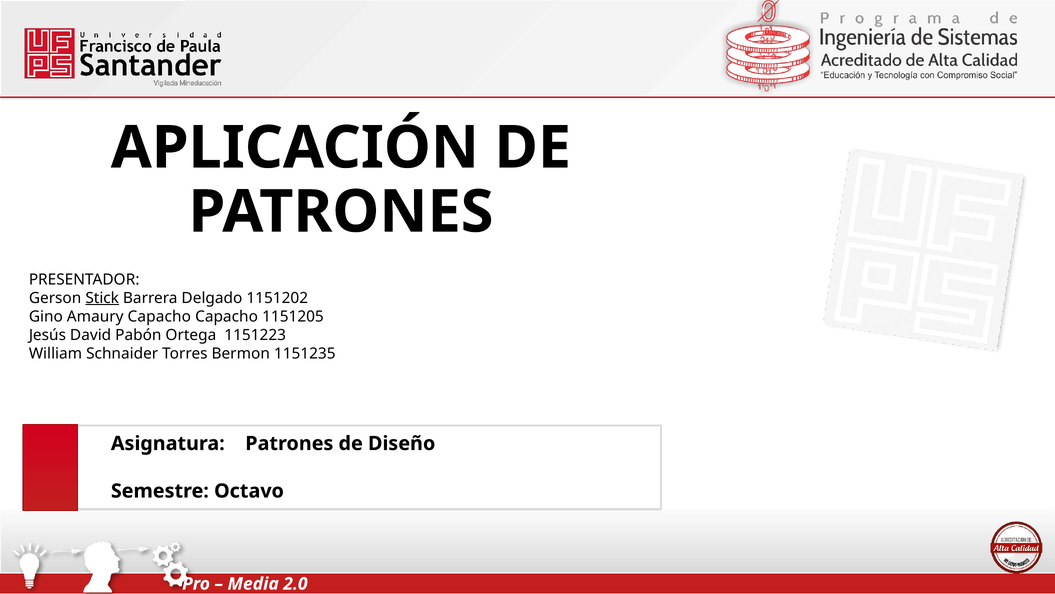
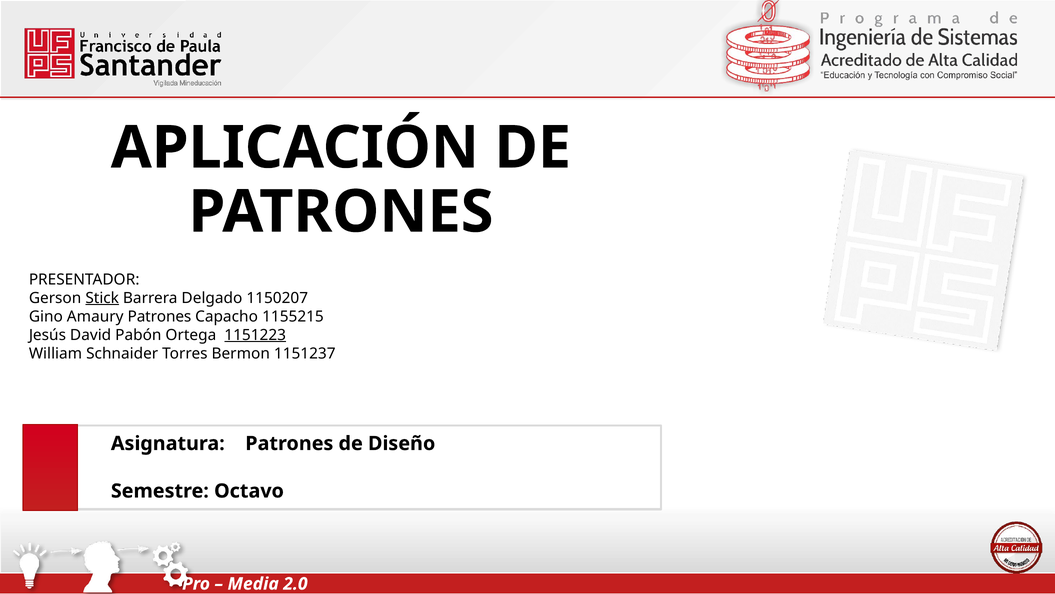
1151202: 1151202 -> 1150207 (277, 298)
Amaury Capacho: Capacho -> Patrones (159, 316)
1151205: 1151205 -> 1155215 (293, 316)
1151223 underline: none -> present (255, 335)
1151235: 1151235 -> 1151237 (305, 353)
